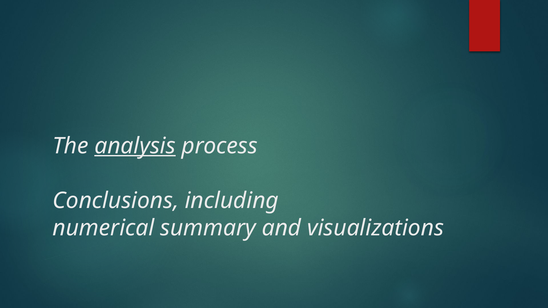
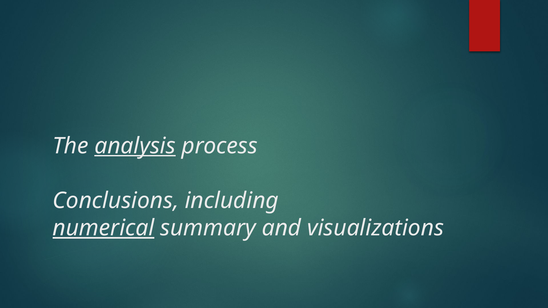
numerical underline: none -> present (103, 228)
